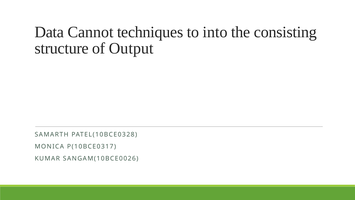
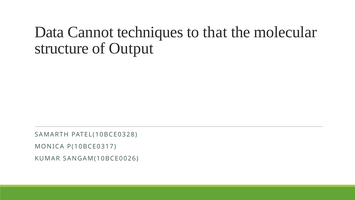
into: into -> that (215, 32)
consisting: consisting -> molecular (285, 32)
